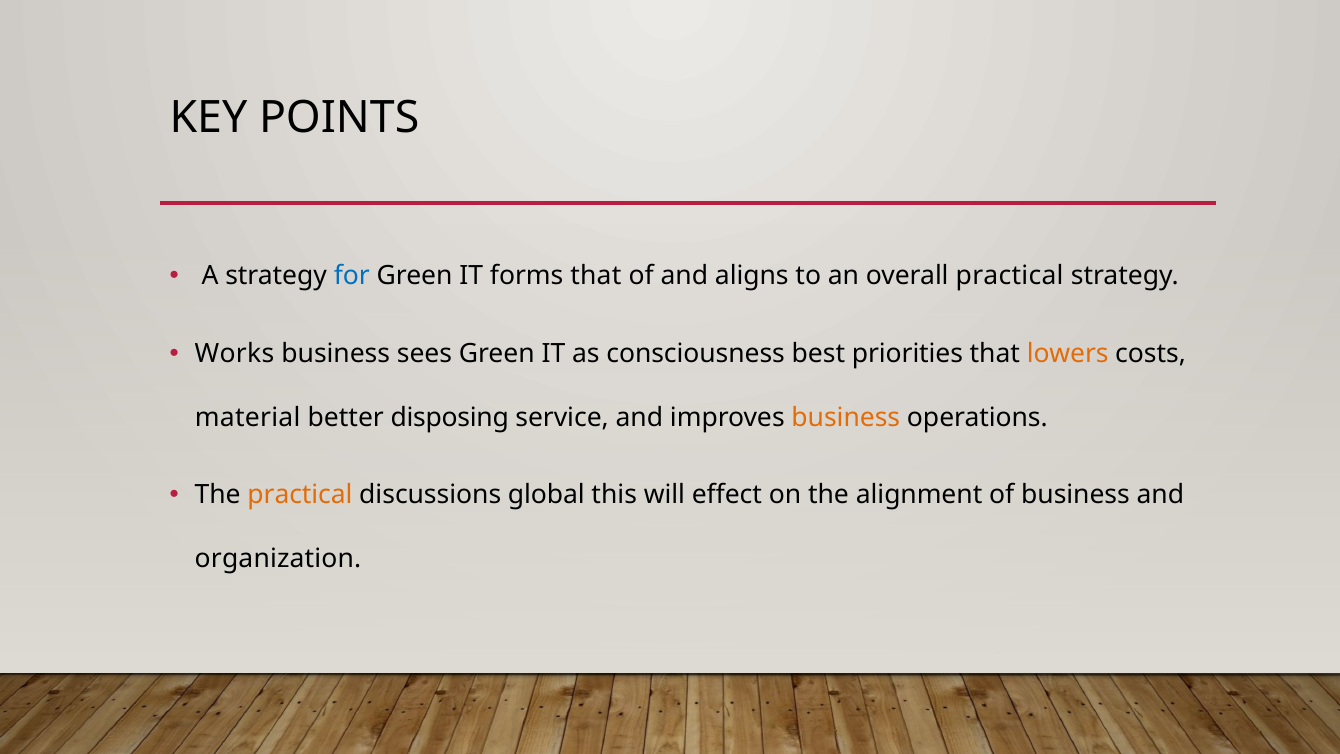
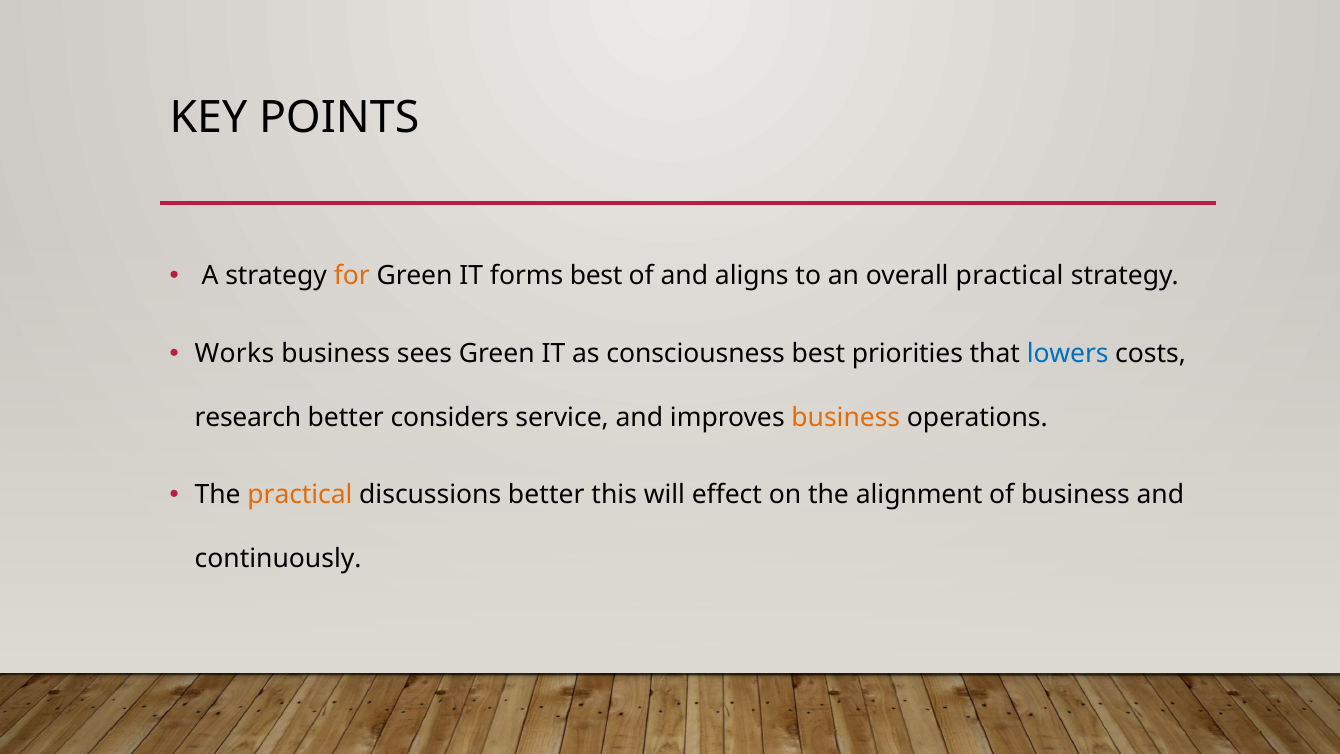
for colour: blue -> orange (352, 276)
forms that: that -> best (596, 276)
lowers colour: orange -> blue (1068, 354)
material: material -> research (248, 417)
disposing: disposing -> considers (450, 417)
discussions global: global -> better (546, 495)
organization: organization -> continuously (278, 559)
